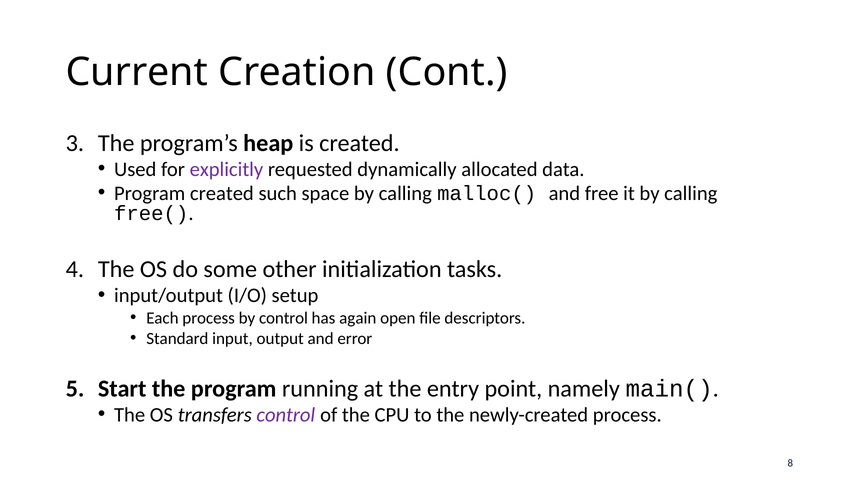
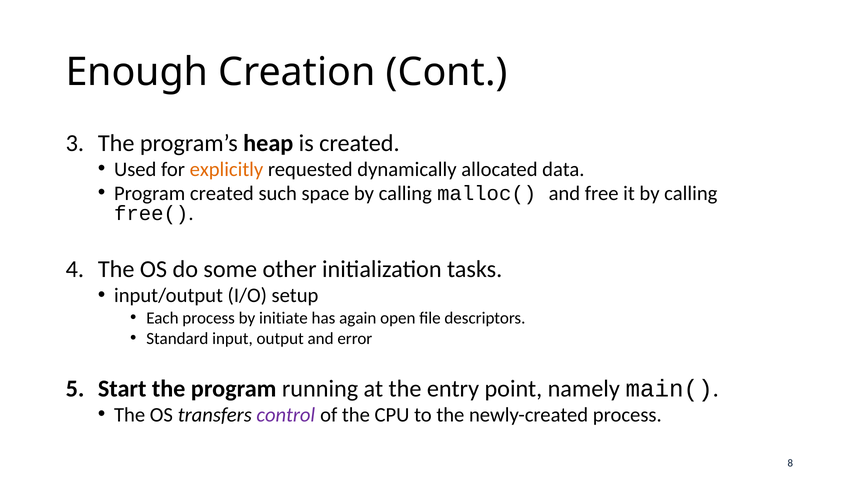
Current: Current -> Enough (137, 72)
explicitly colour: purple -> orange (226, 169)
by control: control -> initiate (283, 317)
